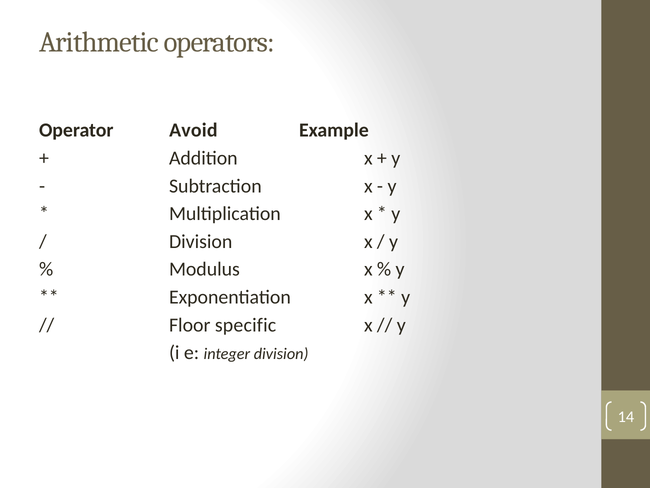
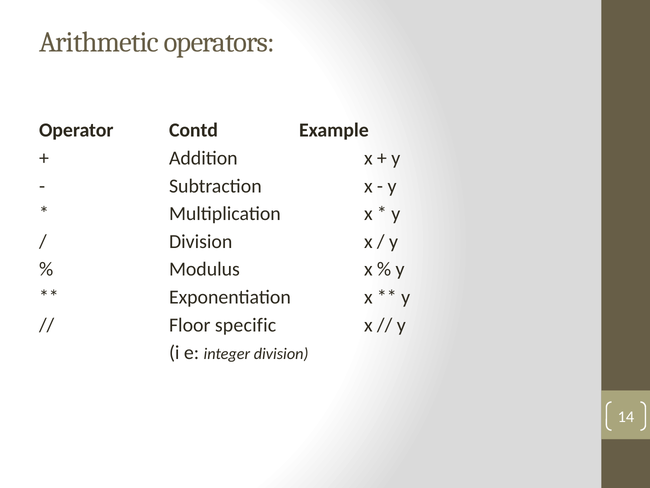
Avoid: Avoid -> Contd (193, 130)
